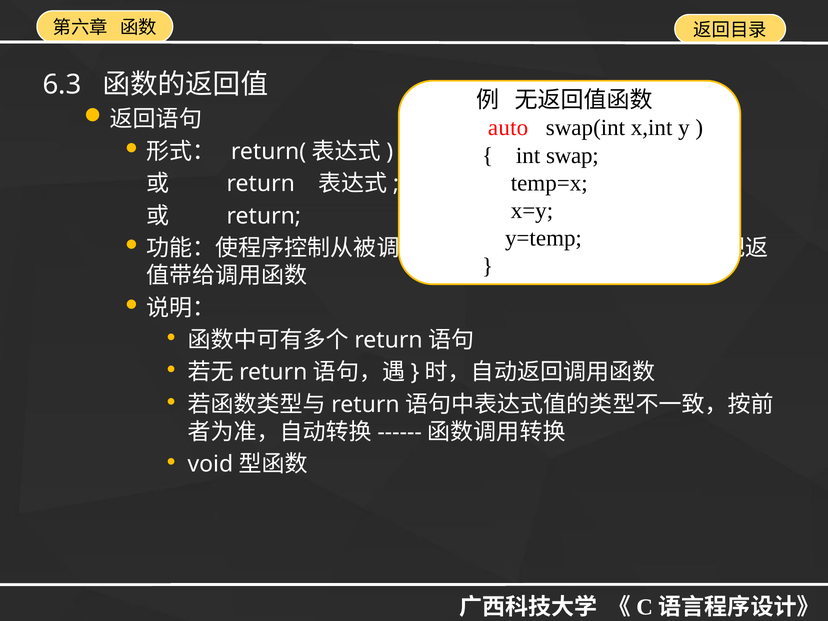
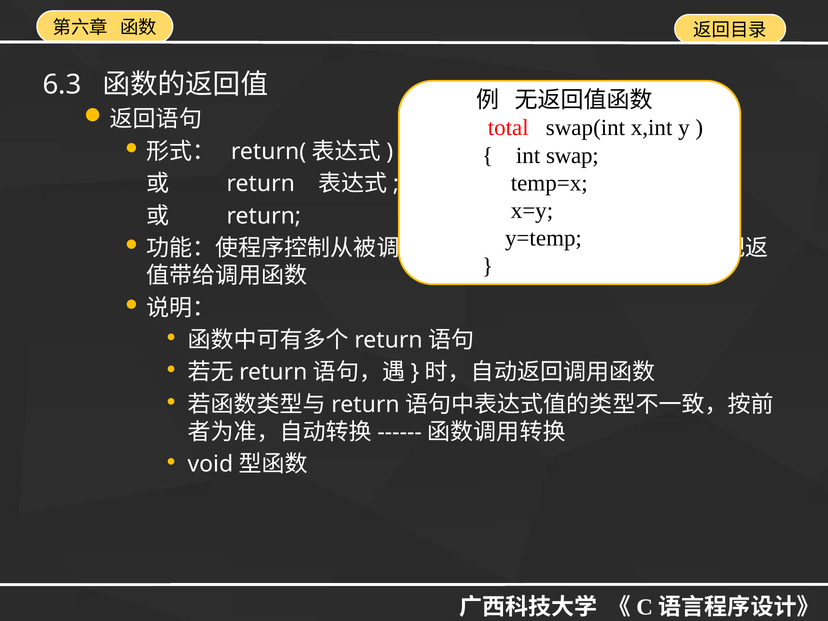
auto: auto -> total (508, 128)
